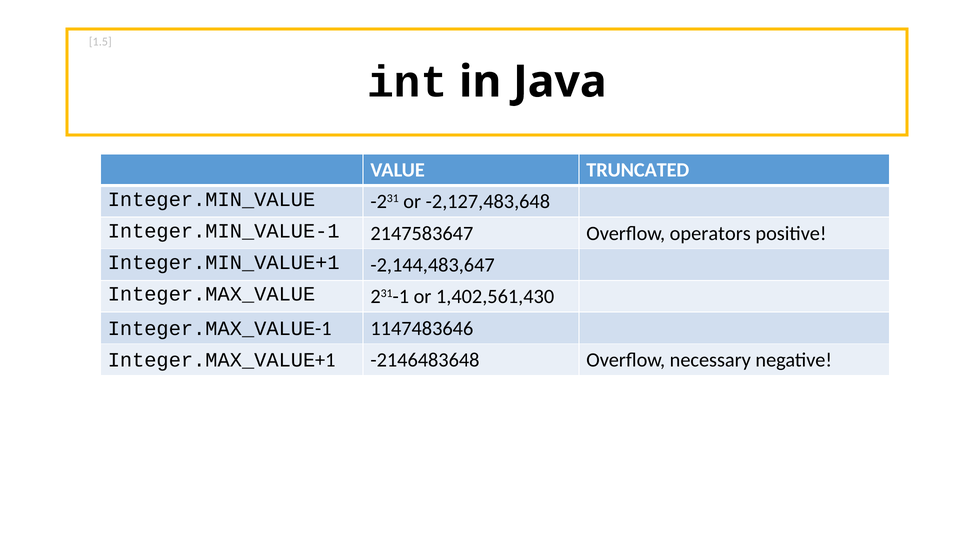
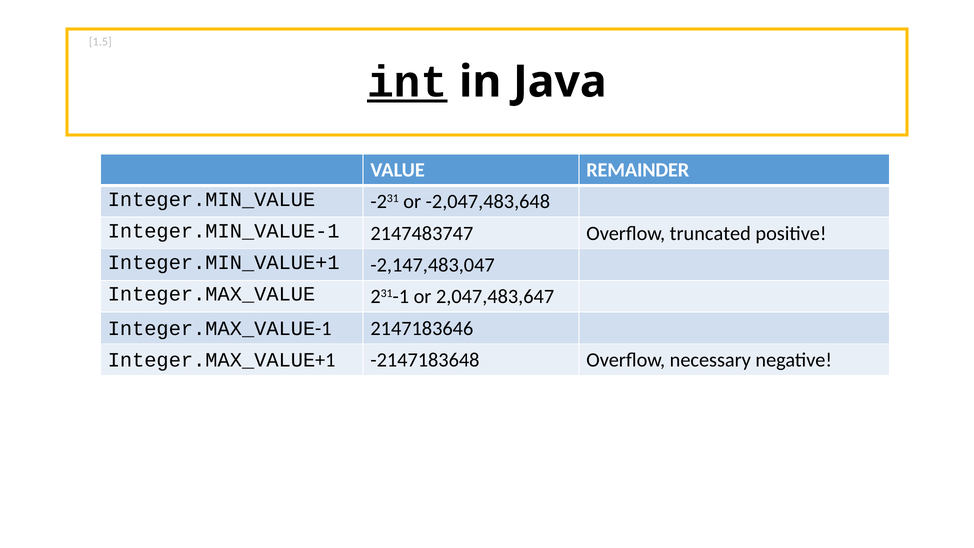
int underline: none -> present (407, 82)
TRUNCATED: TRUNCATED -> REMAINDER (638, 170)
-2,127,483,648: -2,127,483,648 -> -2,047,483,648 (488, 202)
2147583647: 2147583647 -> 2147483747 (422, 233)
operators: operators -> truncated (710, 233)
-2,144,483,647: -2,144,483,647 -> -2,147,483,047 (433, 265)
1,402,561,430: 1,402,561,430 -> 2,047,483,647 (495, 297)
1147483646: 1147483646 -> 2147183646 (422, 328)
-2146483648: -2146483648 -> -2147183648 (425, 360)
